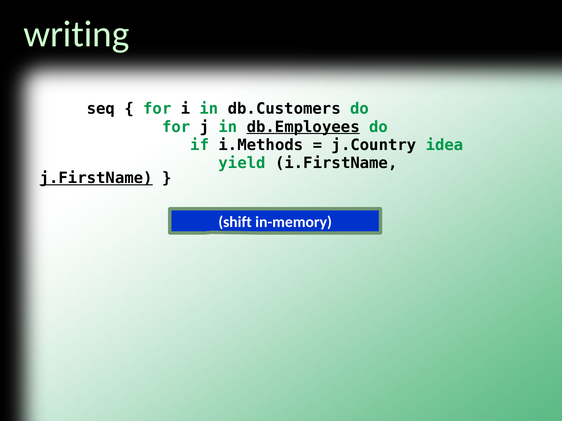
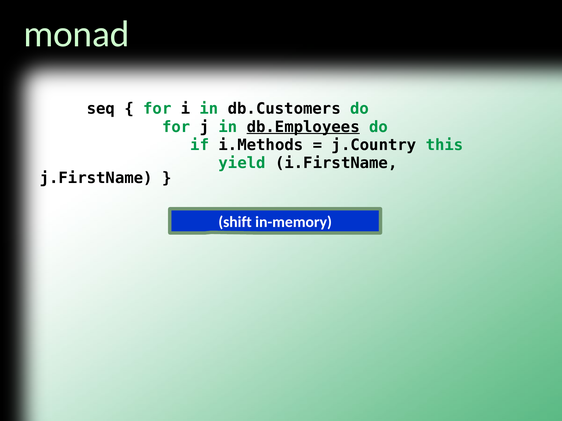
writing: writing -> monad (76, 34)
idea: idea -> this (445, 145)
j.FirstName underline: present -> none (96, 178)
